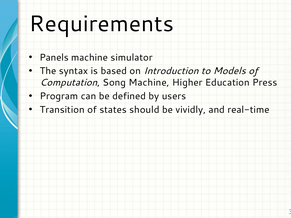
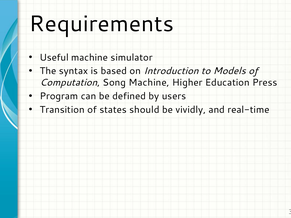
Panels: Panels -> Useful (54, 57)
